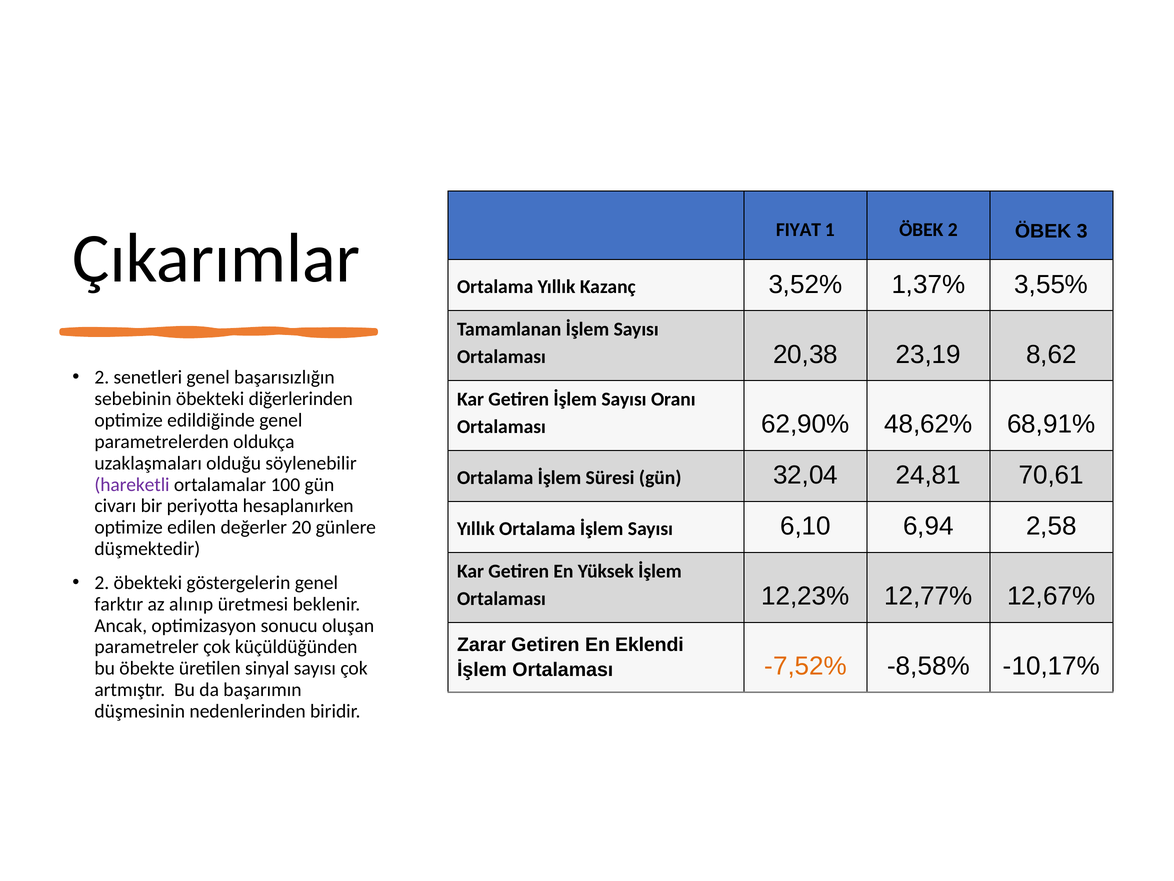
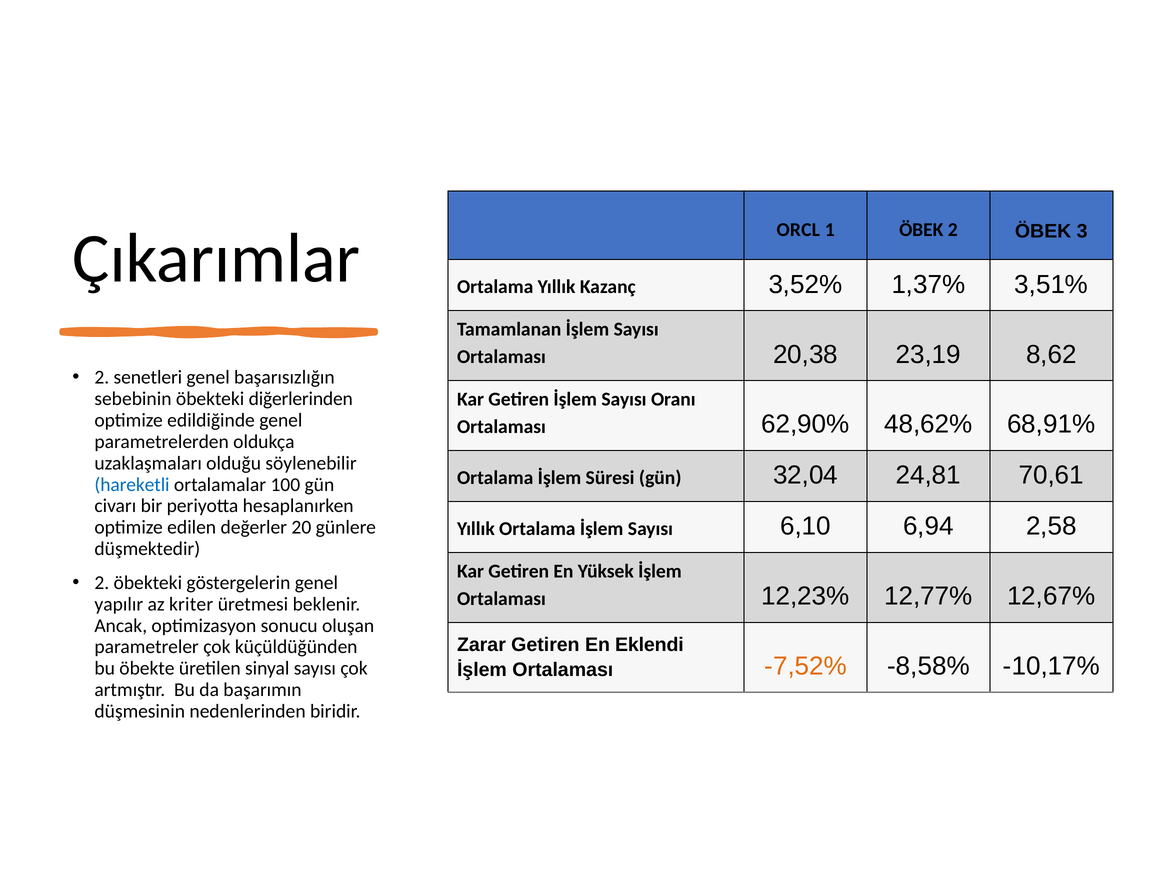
FIYAT: FIYAT -> ORCL (798, 230)
3,55%: 3,55% -> 3,51% (1051, 284)
hareketli colour: purple -> blue (132, 484)
farktır: farktır -> yapılır (119, 604)
alınıp: alınıp -> kriter (191, 604)
